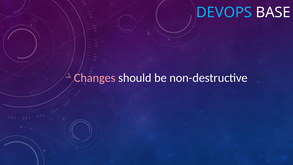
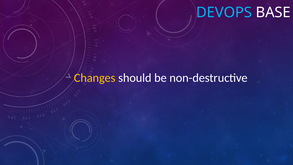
Changes colour: pink -> yellow (95, 78)
